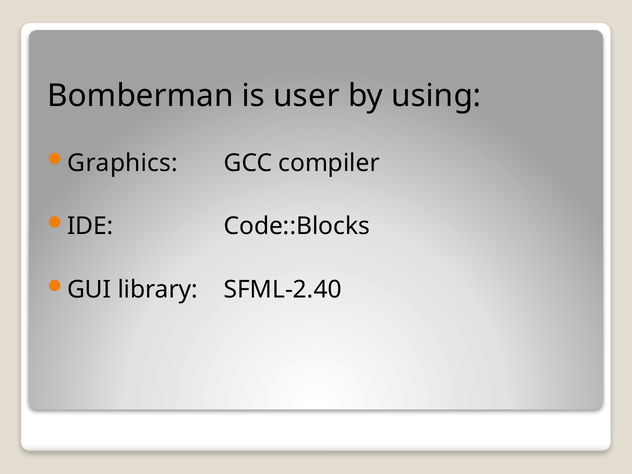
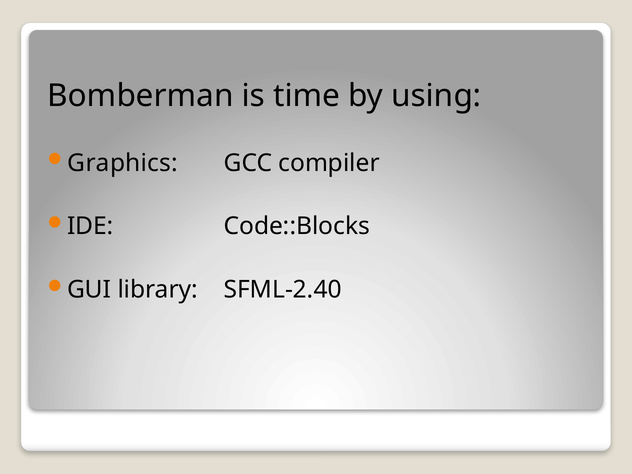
user: user -> time (307, 96)
